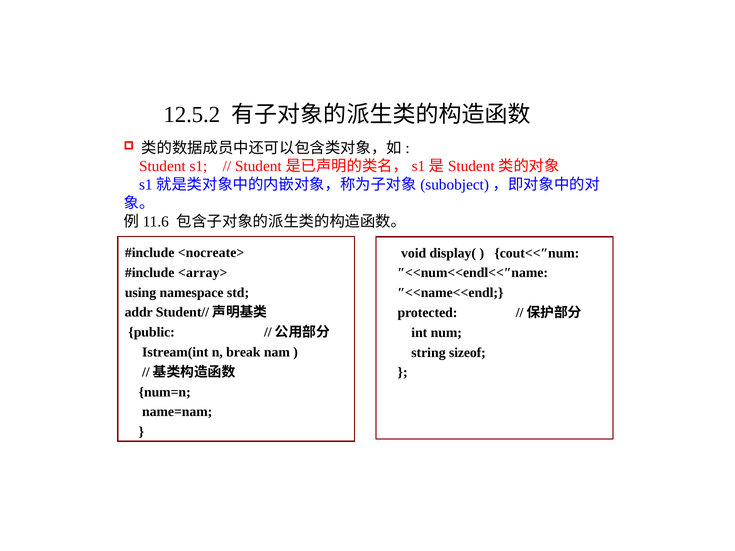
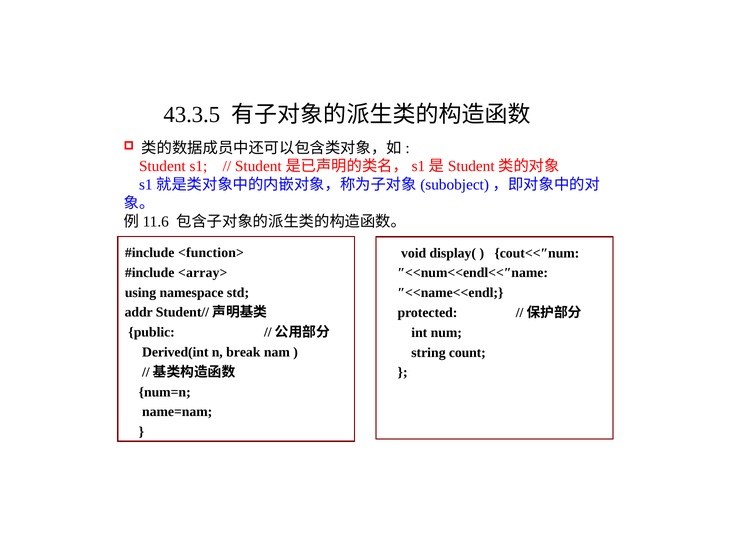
12.5.2: 12.5.2 -> 43.3.5 (192, 115)
<nocreate>: <nocreate> -> <function> (211, 253)
Istream(int: Istream(int -> Derived(int (175, 352)
sizeof: sizeof -> count (467, 353)
